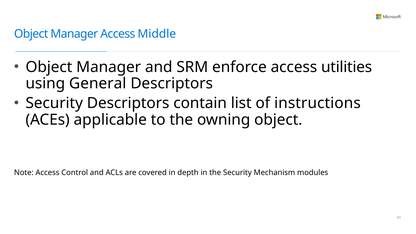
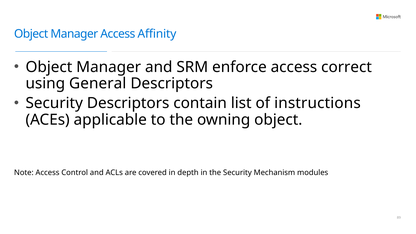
Middle: Middle -> Affinity (157, 34)
utilities: utilities -> correct (347, 67)
